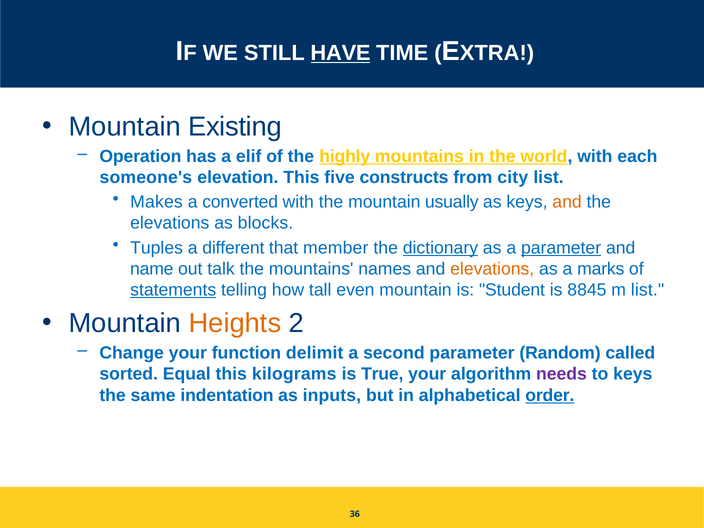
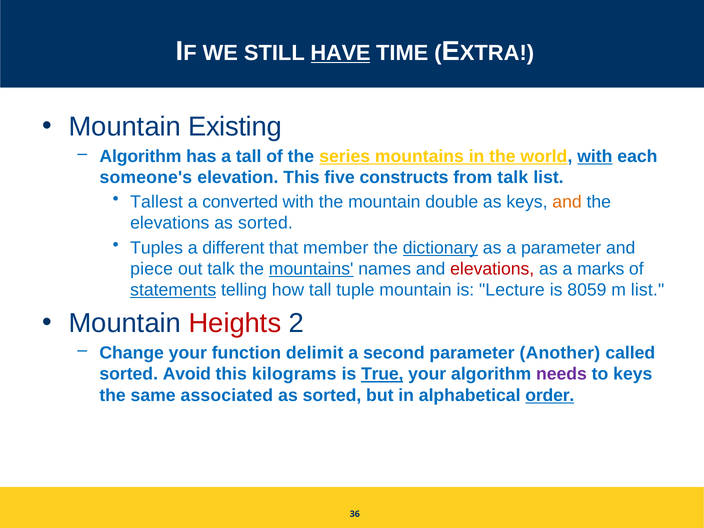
Operation: Operation -> Algorithm (140, 156)
a elif: elif -> tall (249, 156)
highly: highly -> series (345, 156)
with underline: none -> present (595, 156)
from city: city -> talk (513, 177)
Makes: Makes -> Tallest (157, 202)
usually: usually -> double (452, 202)
elevations as blocks: blocks -> sorted (265, 223)
parameter underline: present -> none (561, 248)
name: name -> piece (152, 269)
mountains underline: none -> present (311, 269)
elevations colour: orange -> red (492, 269)
even: even -> tuple (355, 290)
Student: Student -> Lecture (512, 290)
8845: 8845 -> 8059 (587, 290)
Heights colour: orange -> red (235, 323)
Random: Random -> Another (560, 353)
Equal: Equal -> Avoid (187, 374)
True underline: none -> present (382, 374)
indentation: indentation -> associated (227, 395)
inputs: inputs -> sorted (332, 395)
